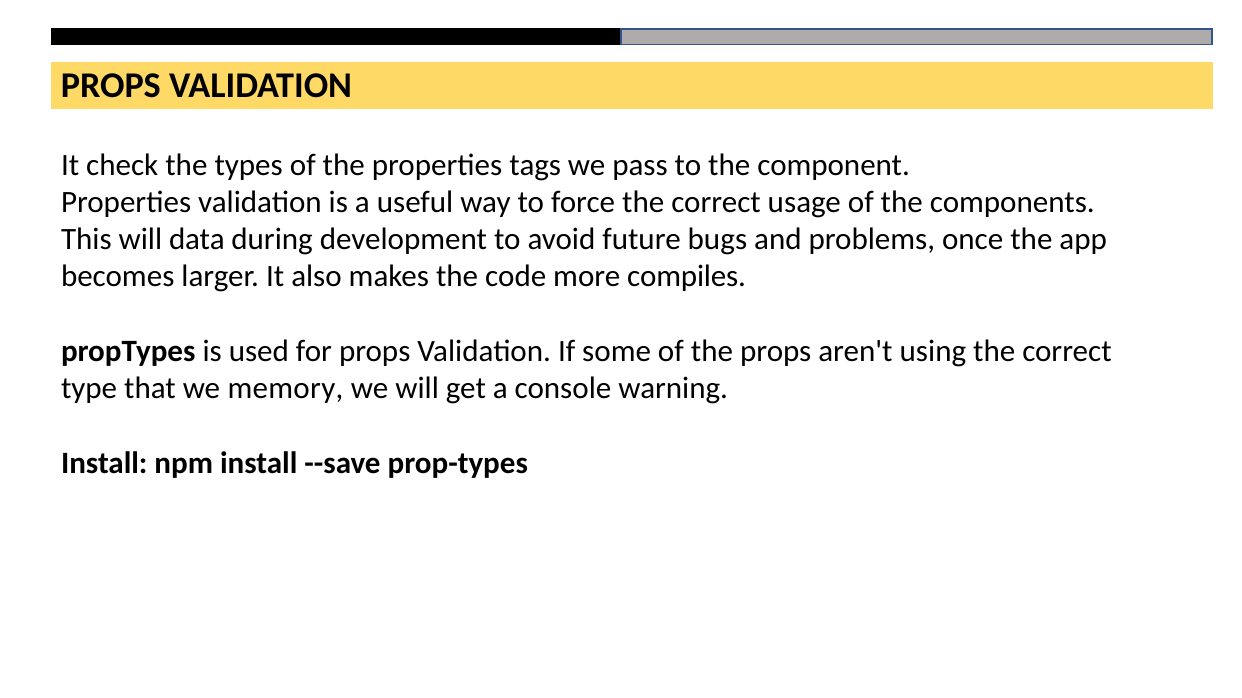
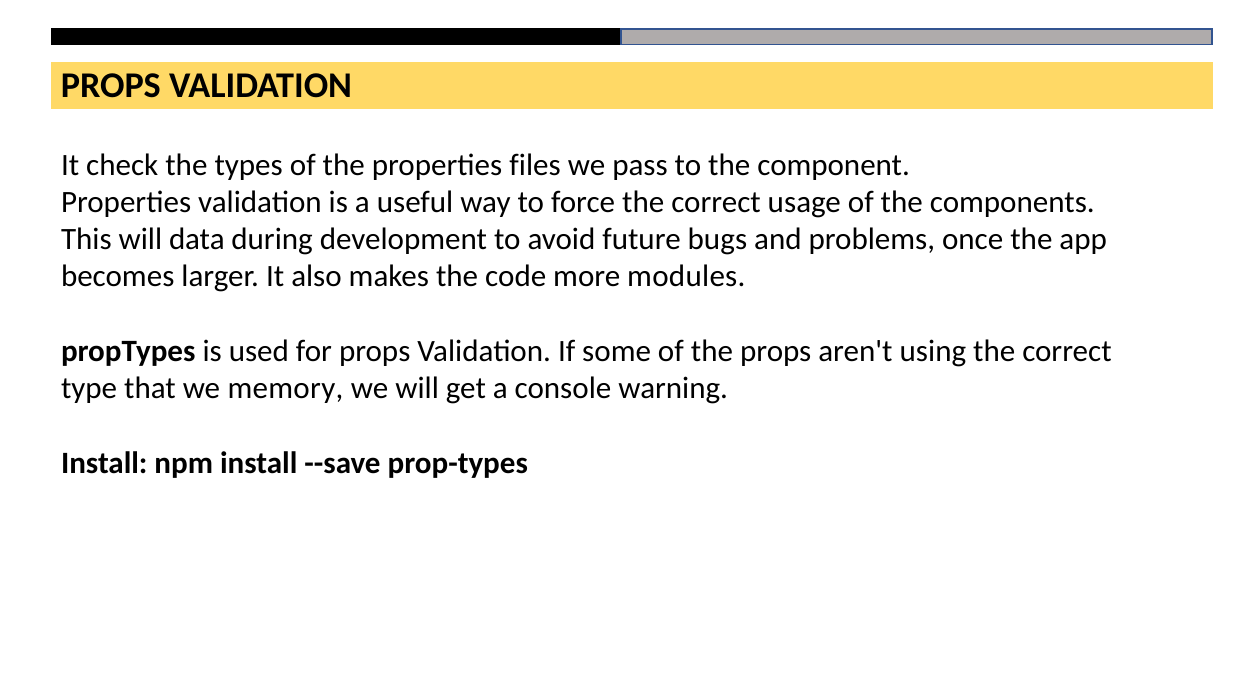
tags: tags -> files (535, 165)
compiles: compiles -> modules (686, 277)
